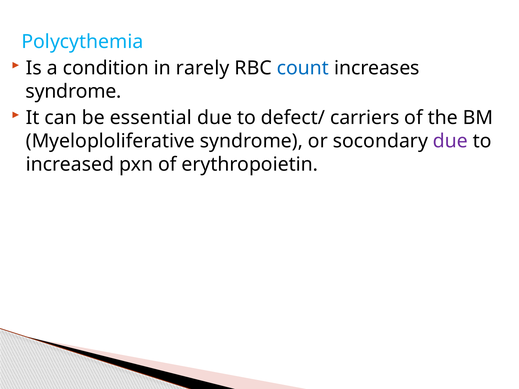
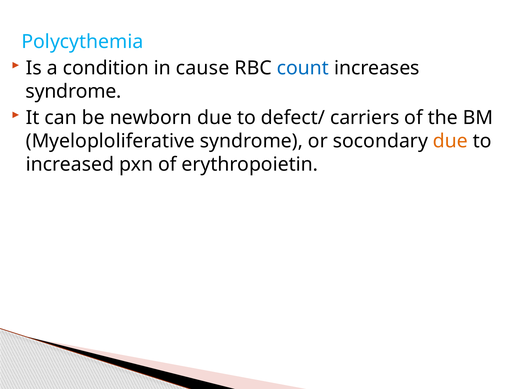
rarely: rarely -> cause (203, 68)
essential: essential -> newborn (151, 118)
due colour: purple -> orange (450, 141)
